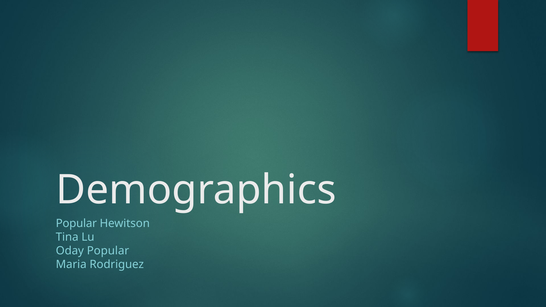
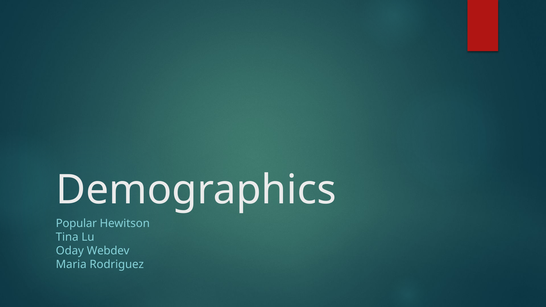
Oday Popular: Popular -> Webdev (108, 251)
